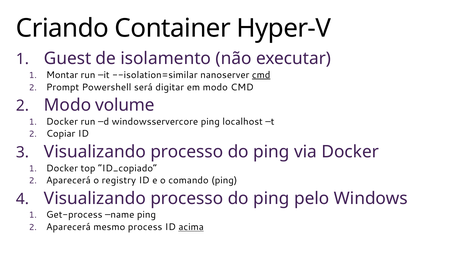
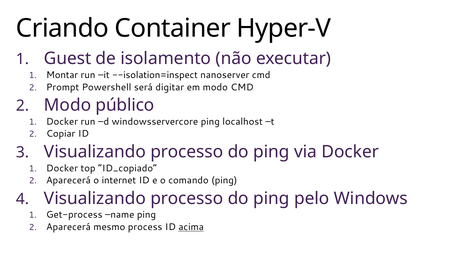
--isolation=similar: --isolation=similar -> --isolation=inspect (155, 75)
cmd underline: present -> none (261, 75)
volume: volume -> público (125, 105)
registry: registry -> internet (119, 181)
